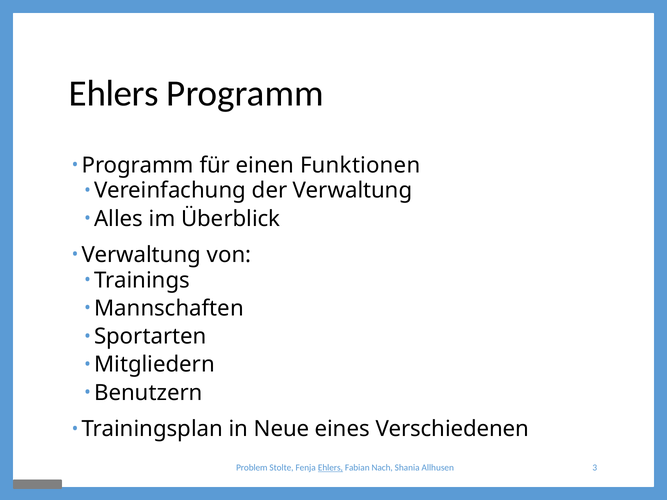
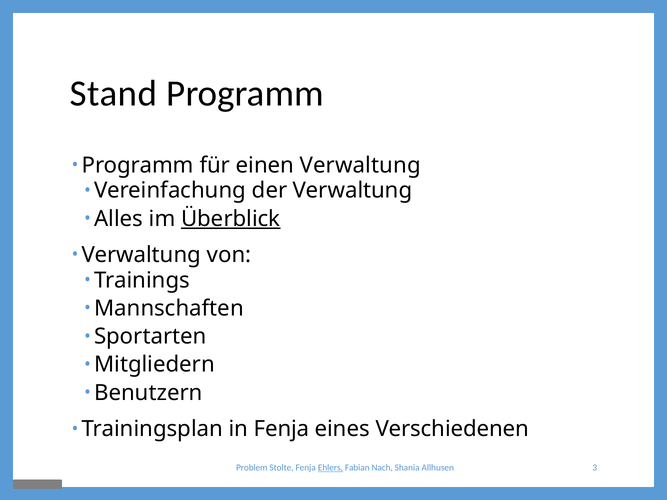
Ehlers: Ehlers -> Stand (113, 94)
einen Funktionen: Funktionen -> Verwaltung (360, 165)
Überblick underline: none -> present (231, 219)
in Neue: Neue -> Fenja (282, 429)
